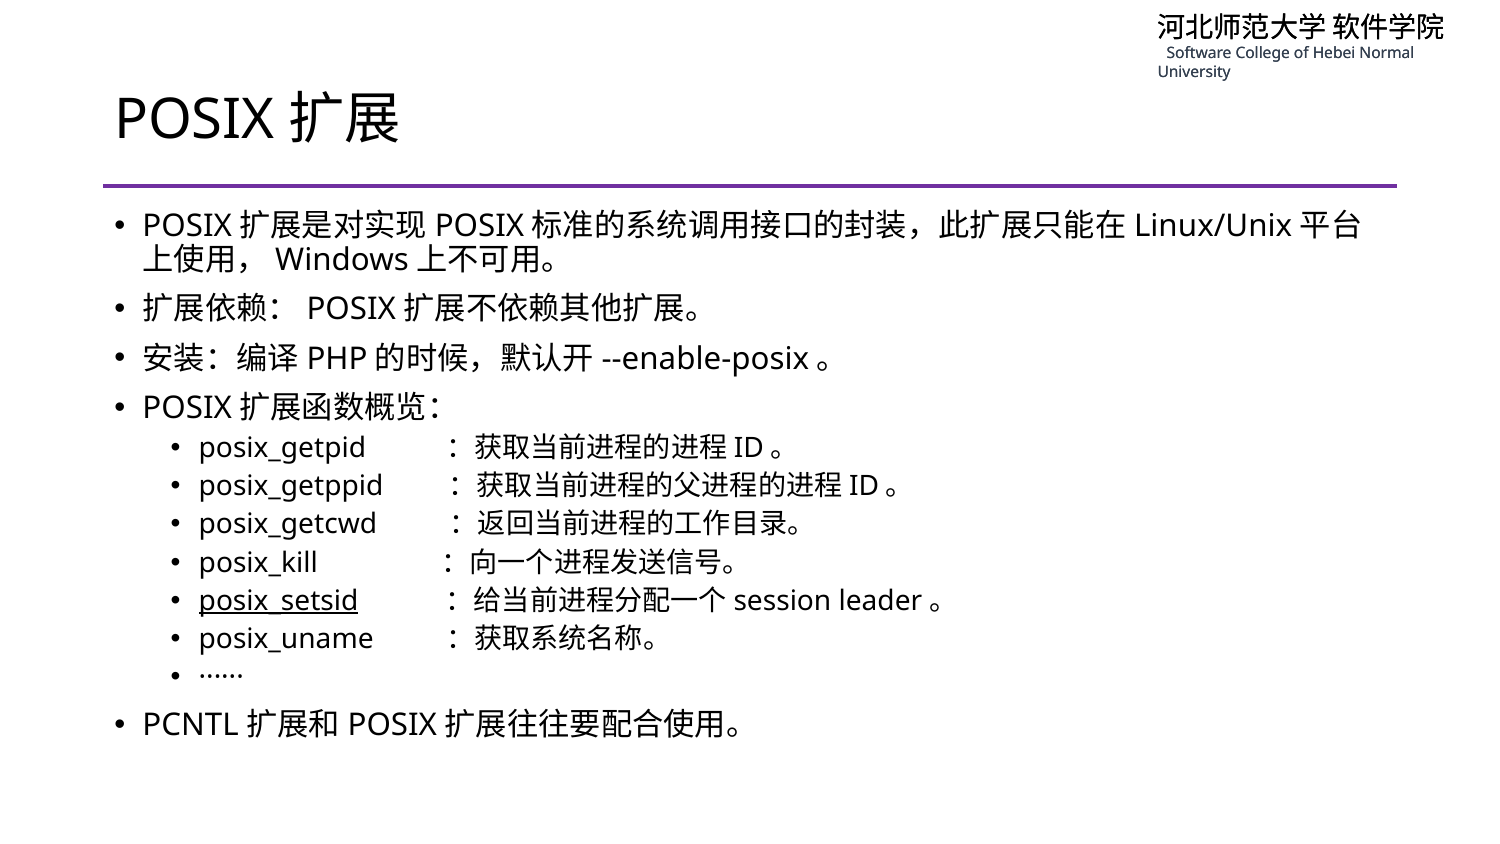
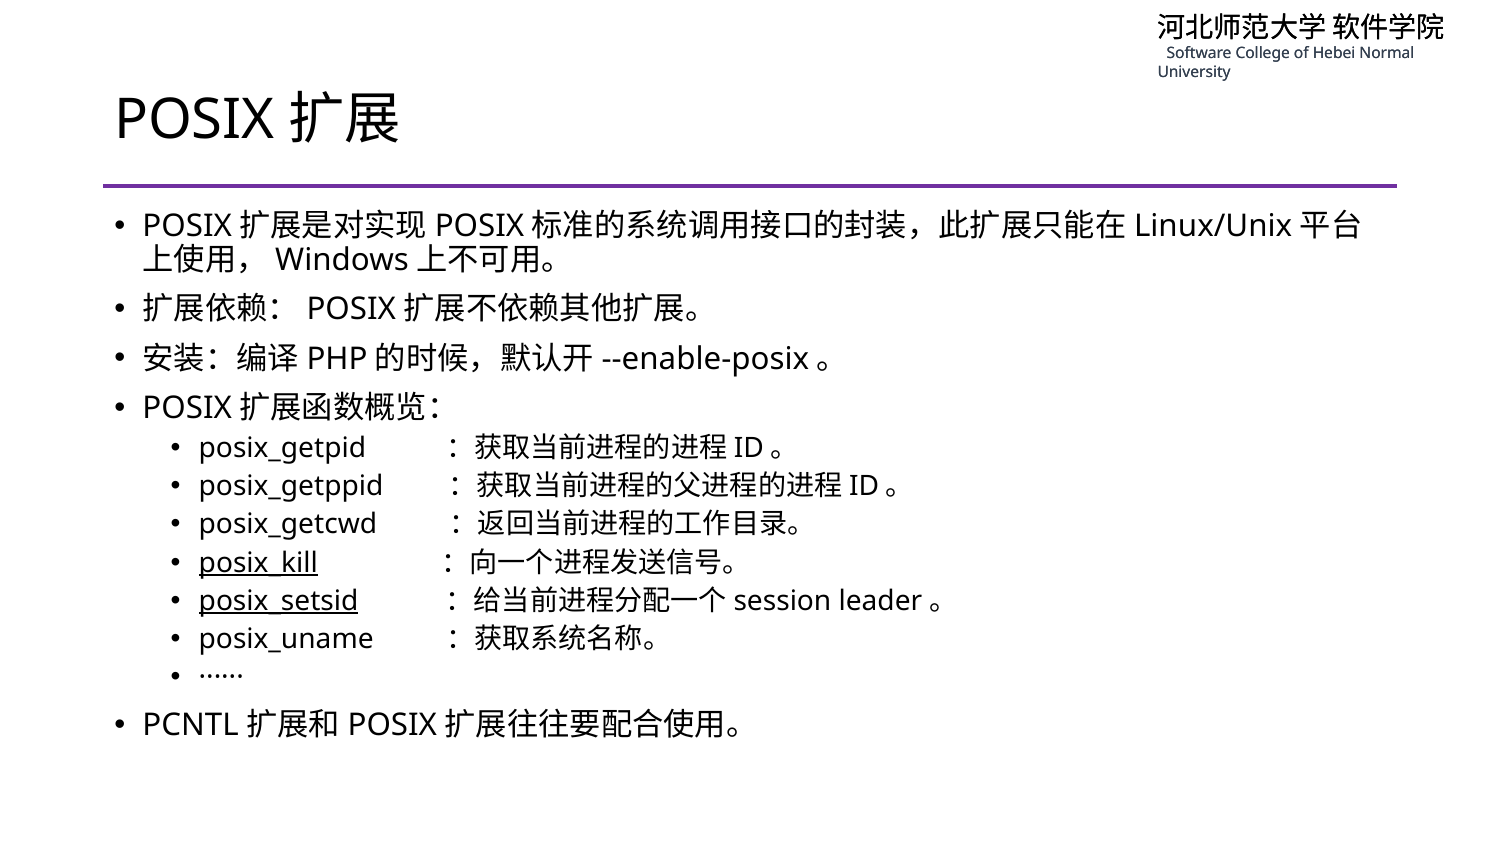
posix_kill underline: none -> present (258, 563)
